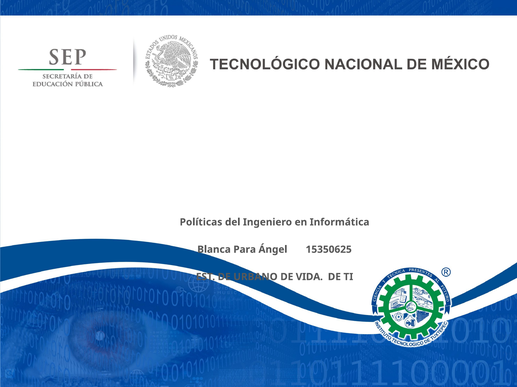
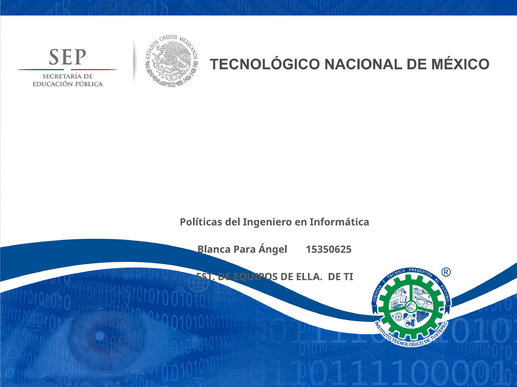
URBANO: URBANO -> EQUIPOS (256, 277)
VIDA: VIDA -> ELLA (309, 277)
